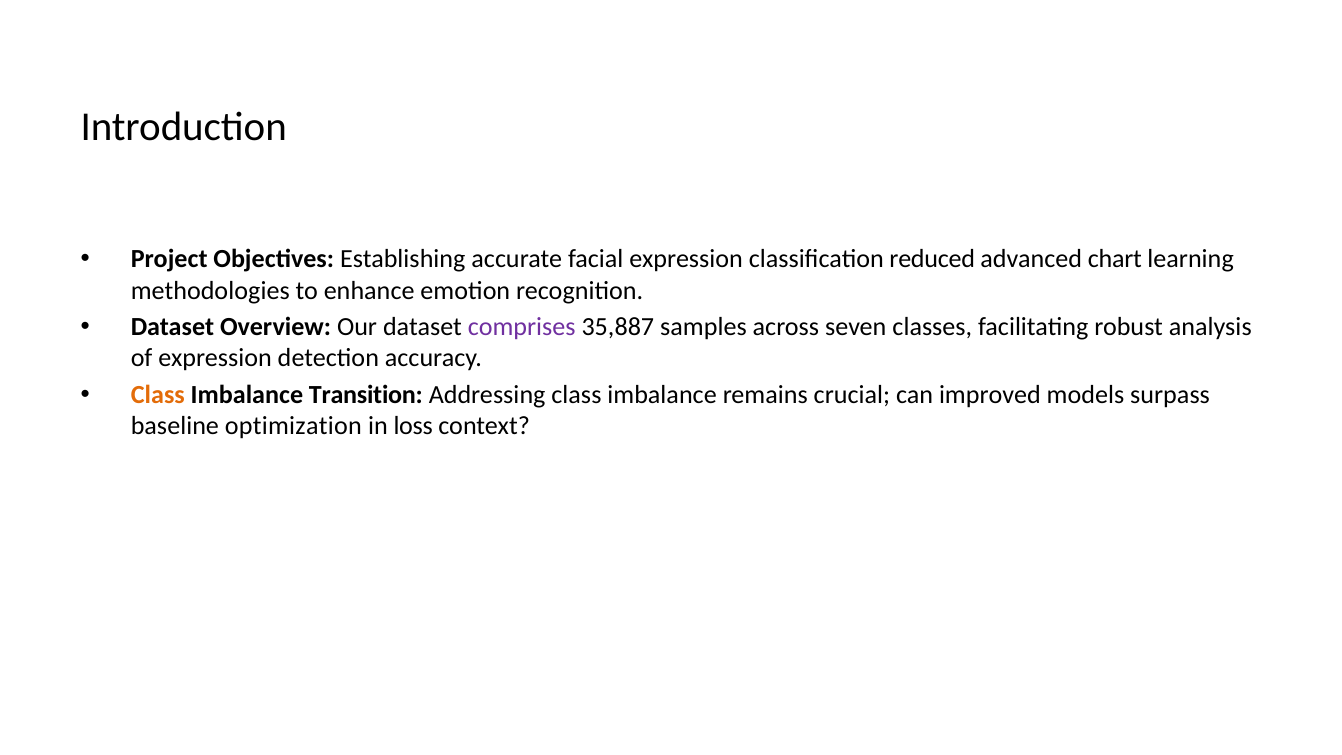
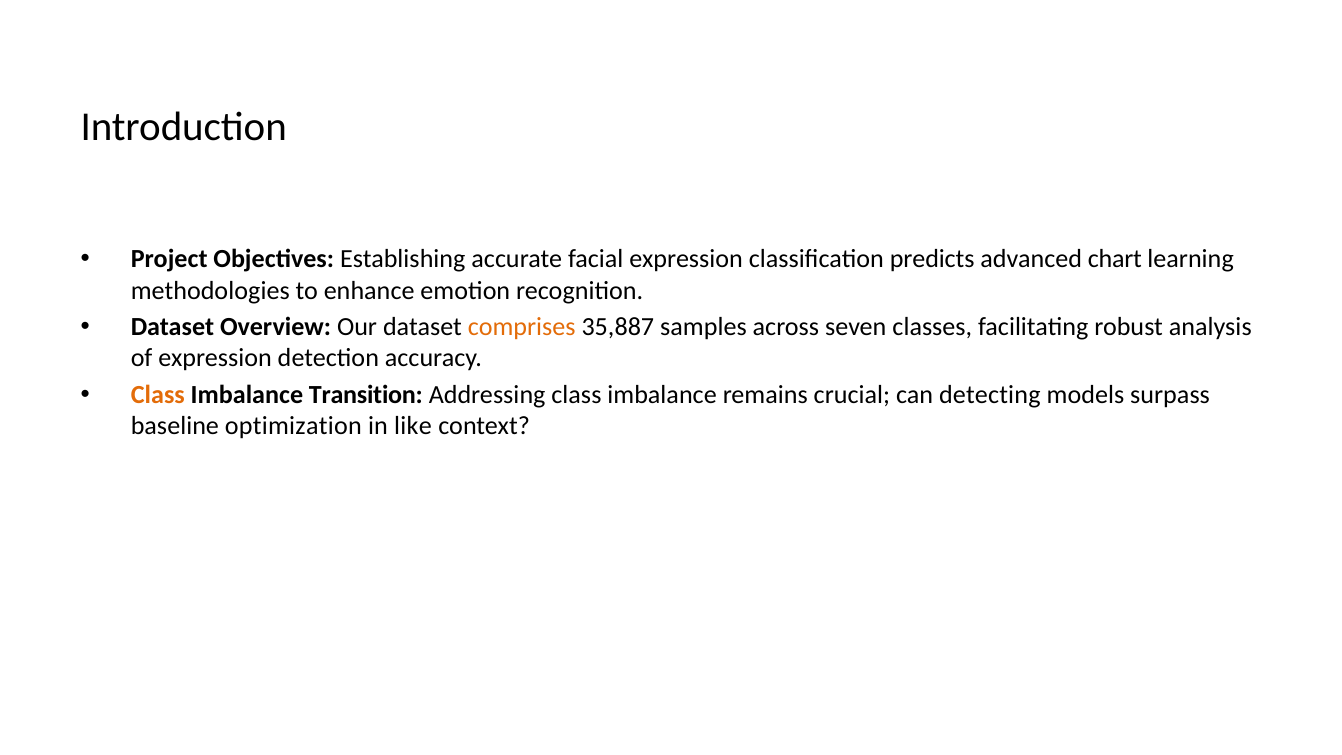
reduced: reduced -> predicts (932, 259)
comprises colour: purple -> orange (522, 327)
improved: improved -> detecting (990, 395)
loss: loss -> like (413, 426)
